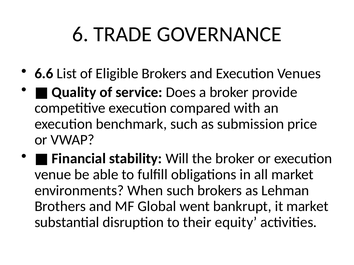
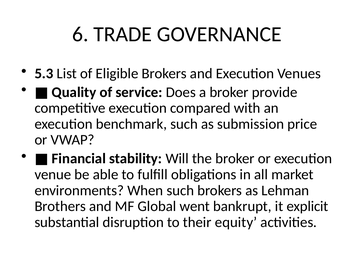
6.6: 6.6 -> 5.3 (44, 74)
it market: market -> explicit (307, 207)
